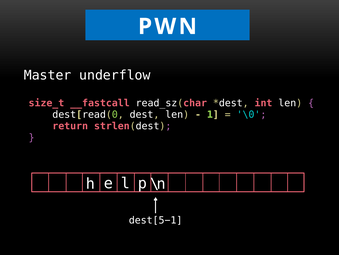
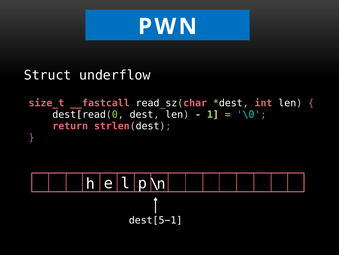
Master: Master -> Struct (48, 75)
